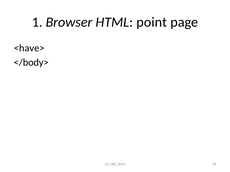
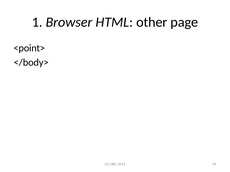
point: point -> other (152, 22)
<have>: <have> -> <point> (29, 48)
